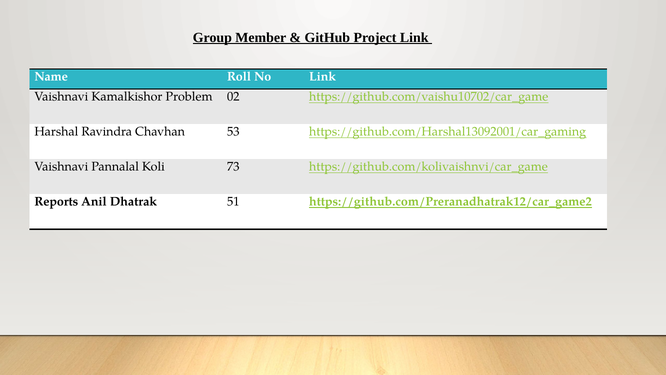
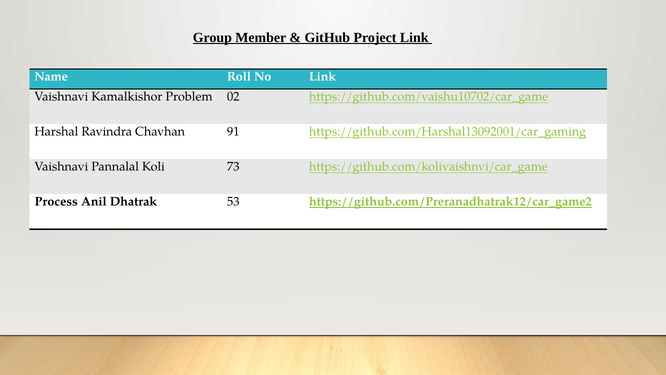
53: 53 -> 91 (233, 131)
Reports: Reports -> Process (56, 201)
51: 51 -> 53 (233, 201)
